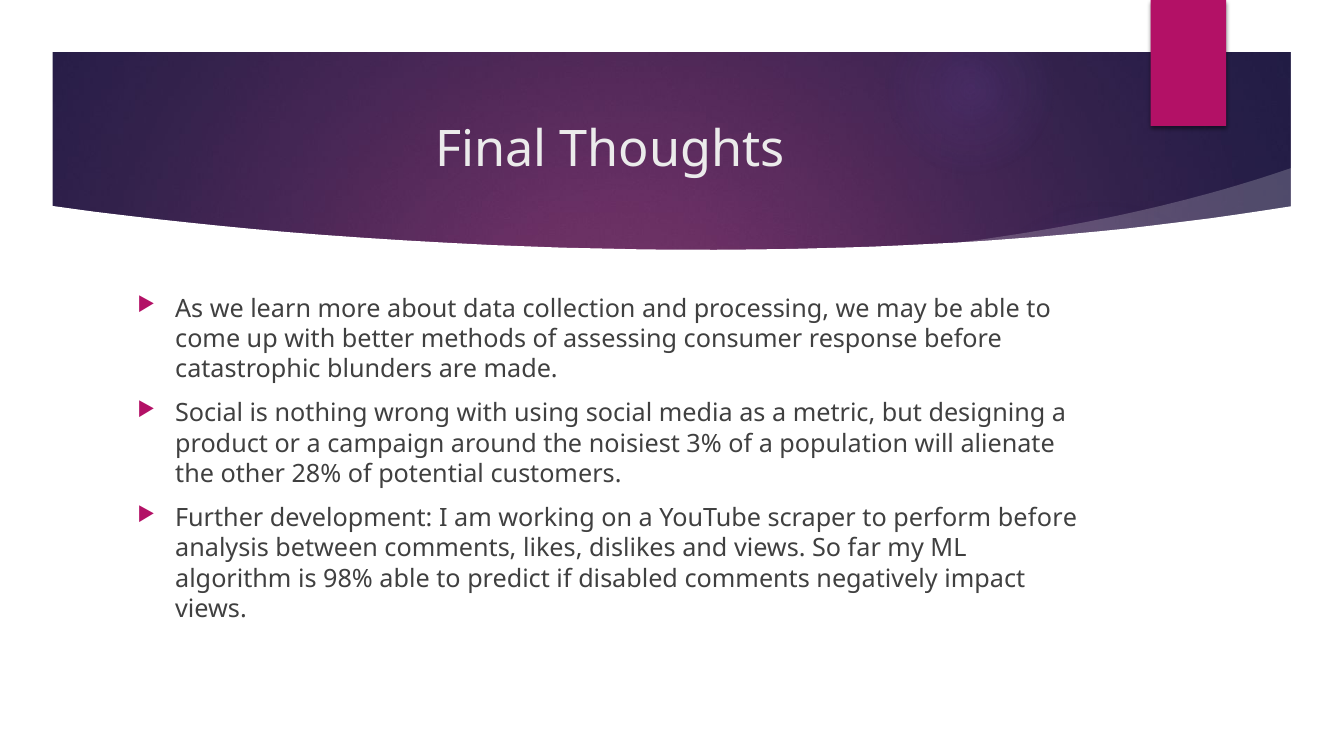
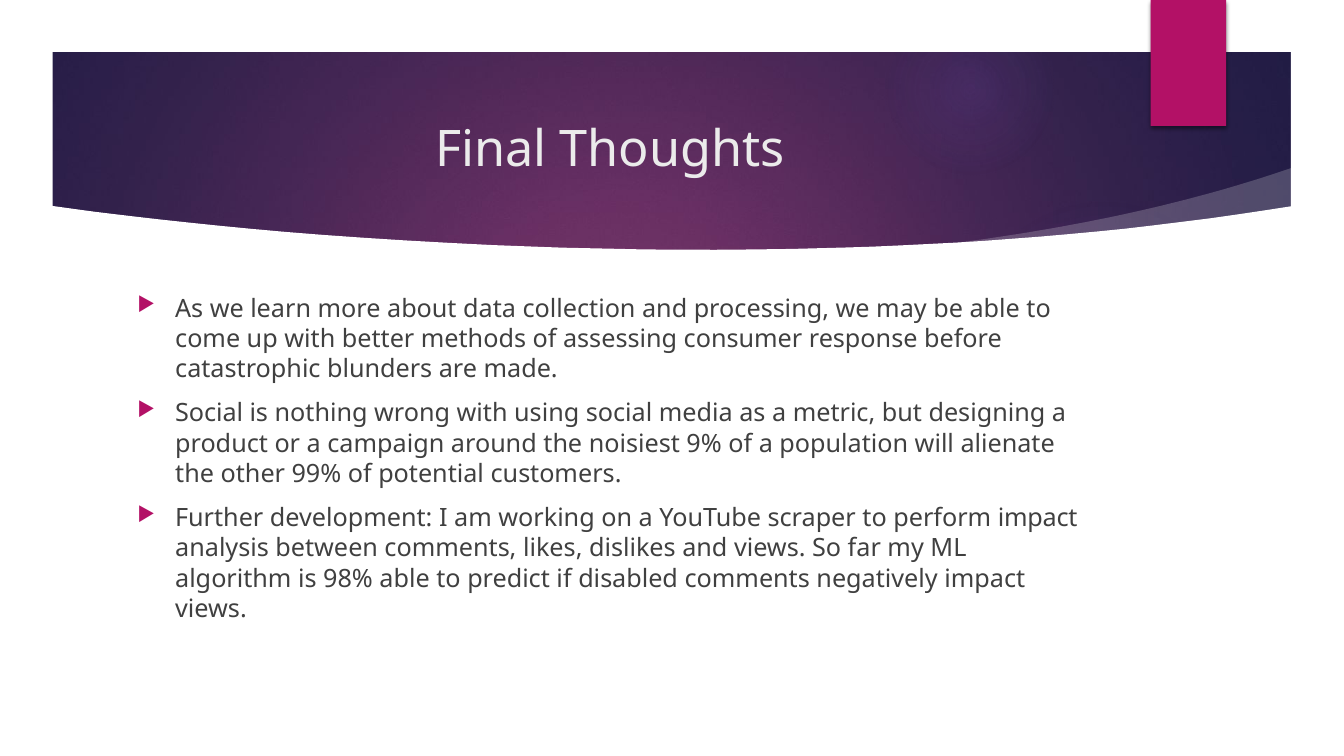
3%: 3% -> 9% (704, 444)
28%: 28% -> 99% (316, 474)
perform before: before -> impact (1038, 518)
